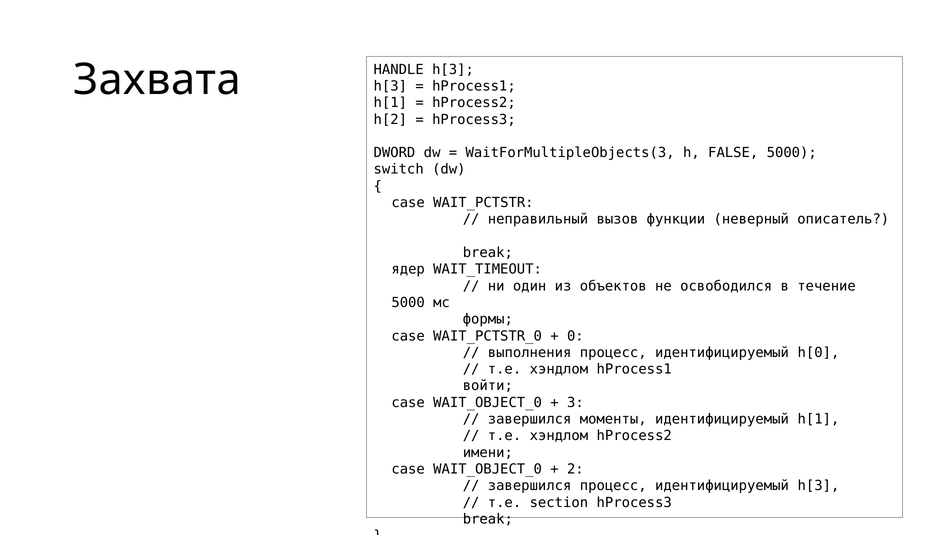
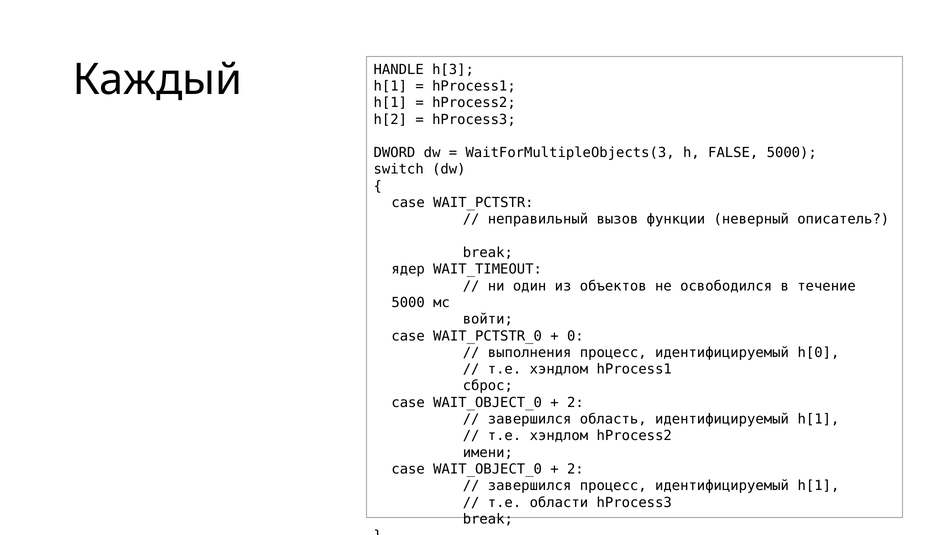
Захвата: Захвата -> Каждый (157, 80)
h[3: h[3 -> h[1 (390, 86)
формы: формы -> войти (488, 319)
войти: войти -> сброс (488, 386)
3: 3 -> 2 (575, 403)
моменты: моменты -> область (613, 419)
процесс идентифицируемый h[3: h[3 -> h[1 (818, 486)
section: section -> области (559, 502)
